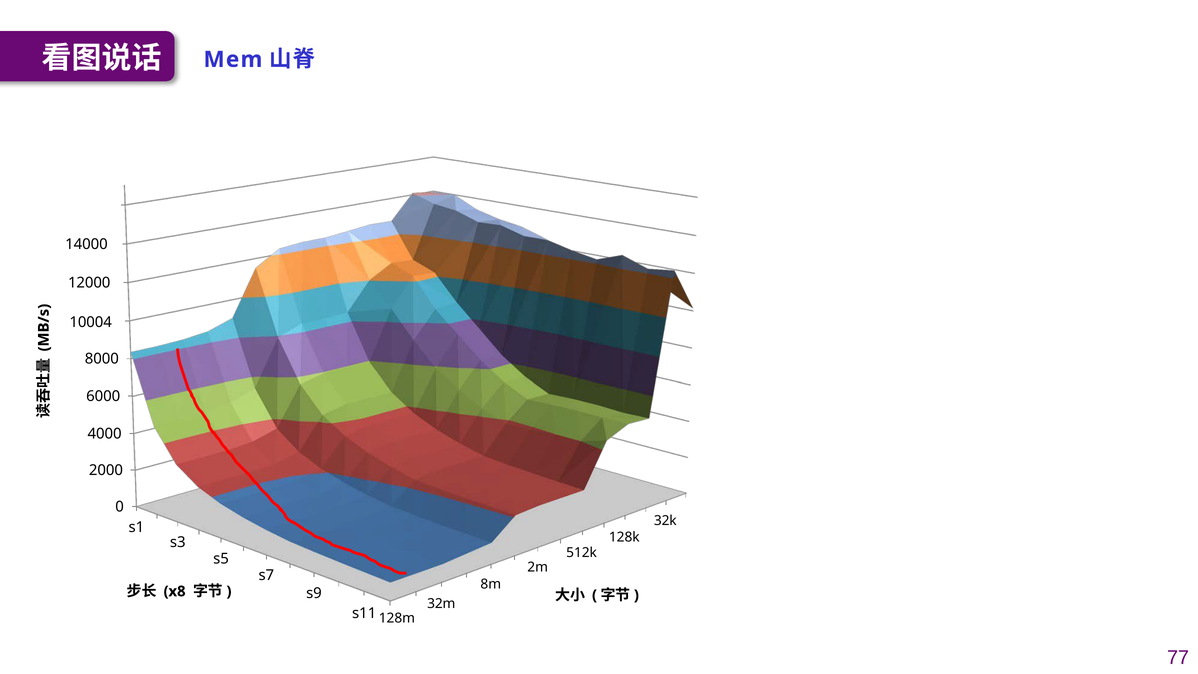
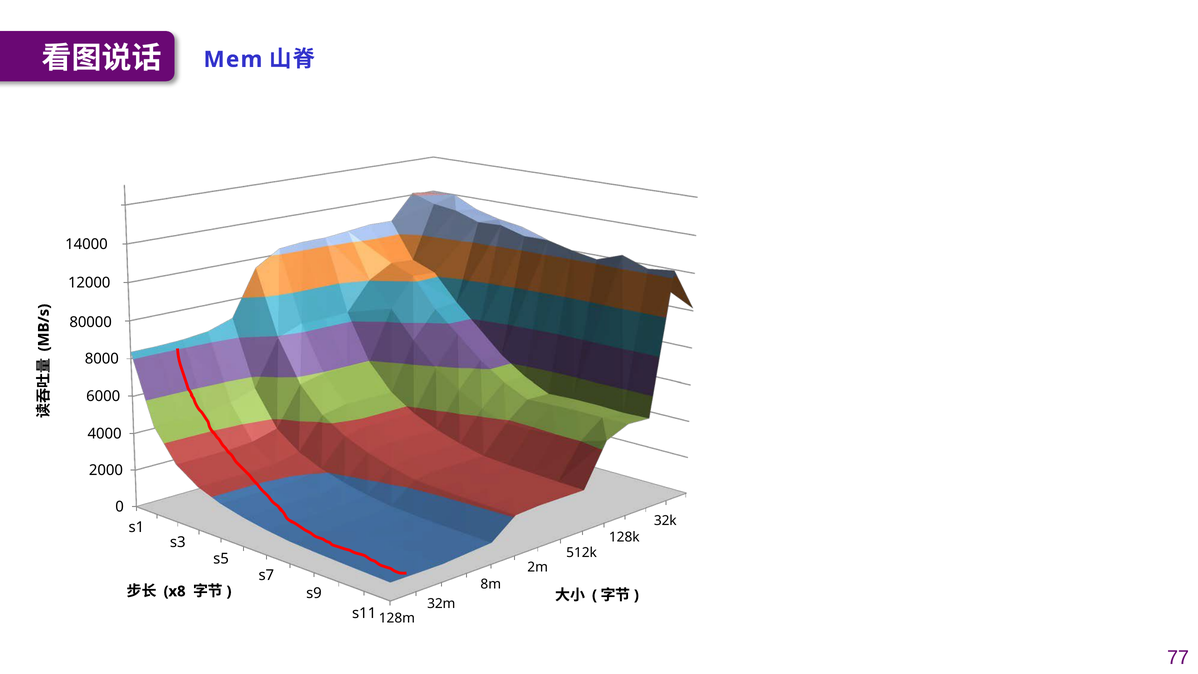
10004: 10004 -> 80000 (91, 322)
